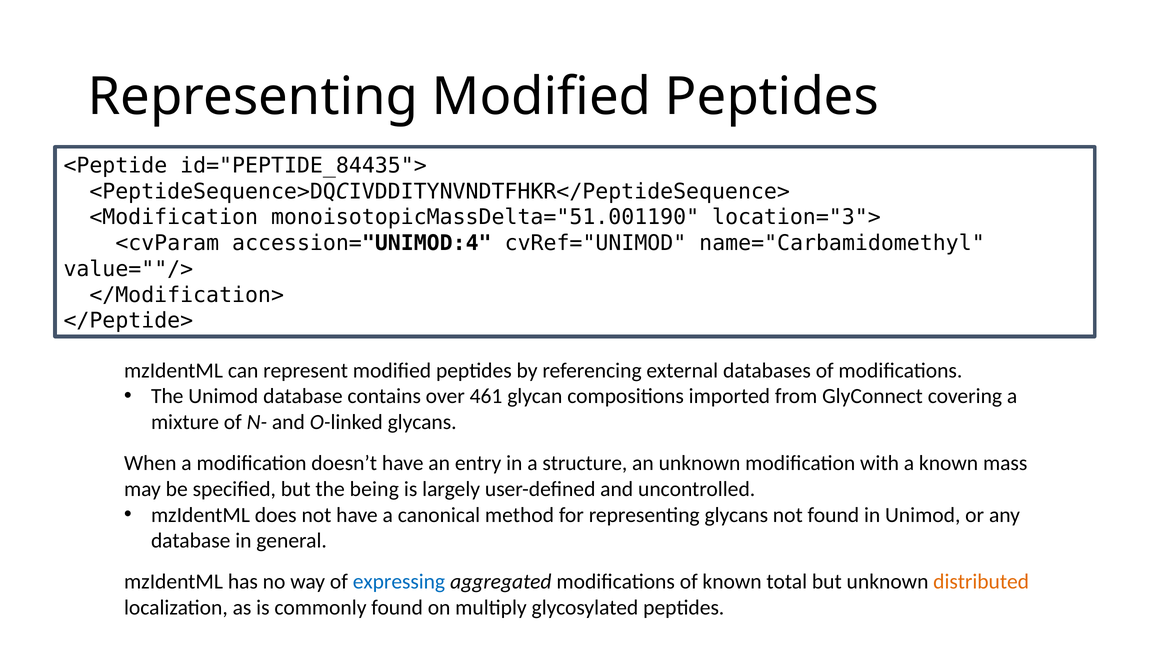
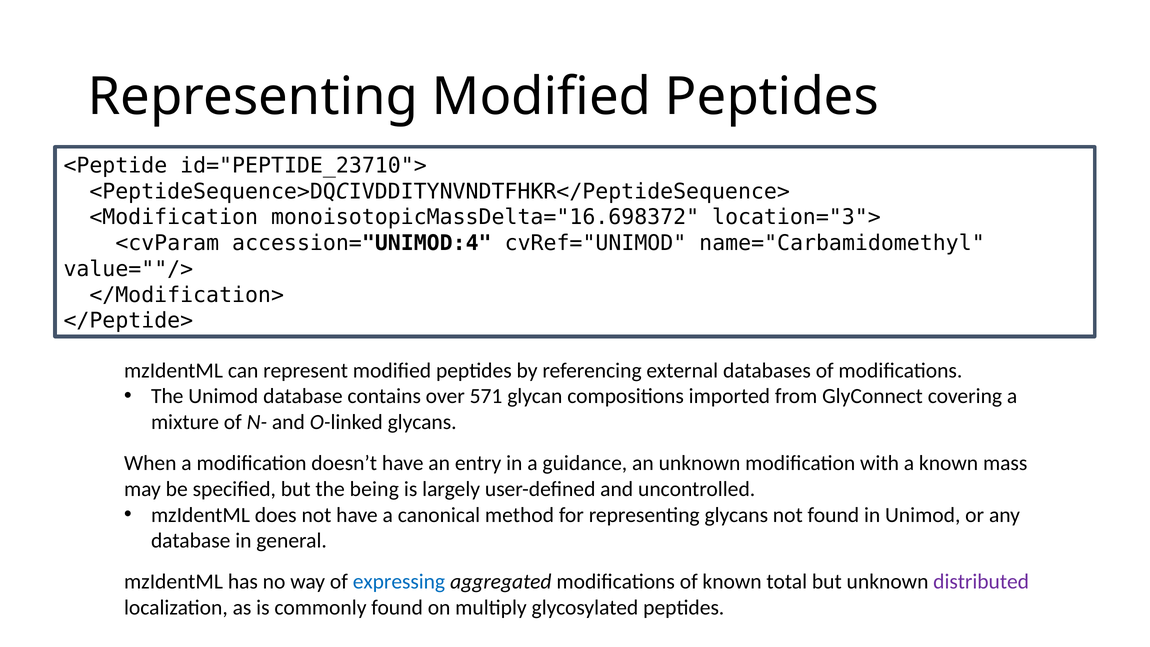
id="PEPTIDE_84435">: id="PEPTIDE_84435"> -> id="PEPTIDE_23710"> (303, 166)
monoisotopicMassDelta="51.001190: monoisotopicMassDelta="51.001190 -> monoisotopicMassDelta="16.698372 (485, 217)
461: 461 -> 571 (486, 396)
structure: structure -> guidance (585, 463)
distributed colour: orange -> purple (981, 582)
